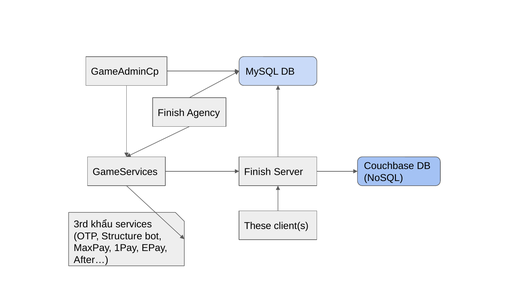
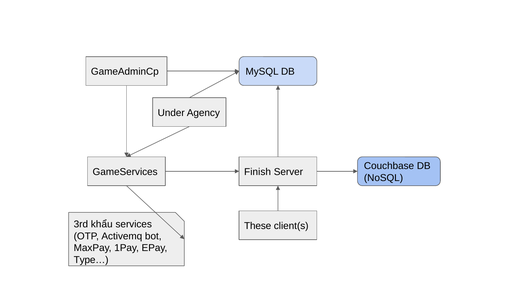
Finish: Finish -> Under (171, 113)
Structure: Structure -> Activemq (122, 236)
After…: After… -> Type… (91, 260)
